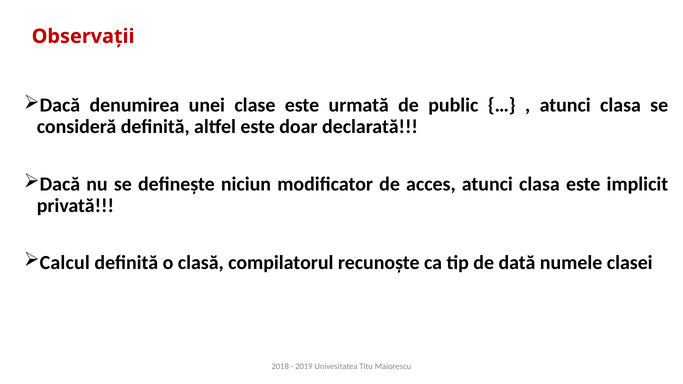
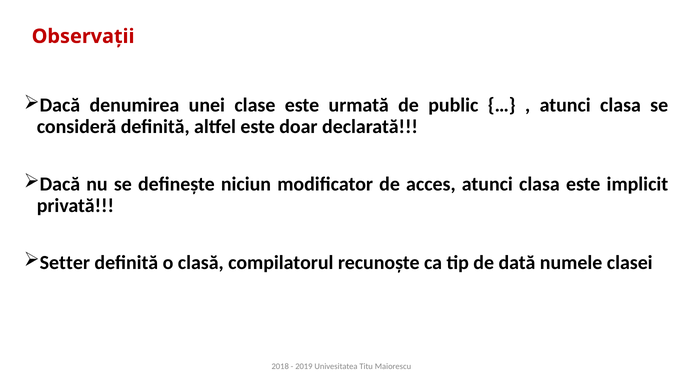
Calcul: Calcul -> Setter (65, 263)
